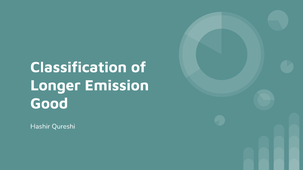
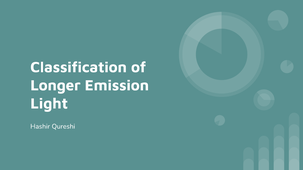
Good: Good -> Light (49, 104)
